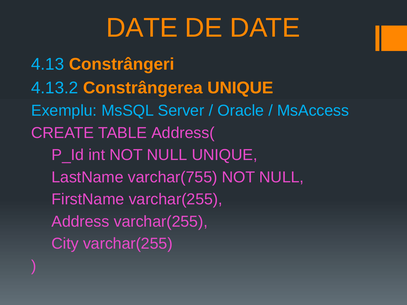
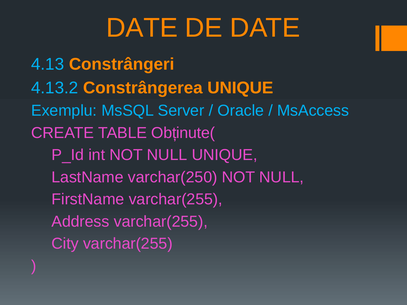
Address(: Address( -> Obținute( (183, 133)
varchar(755: varchar(755 -> varchar(250 (173, 177)
